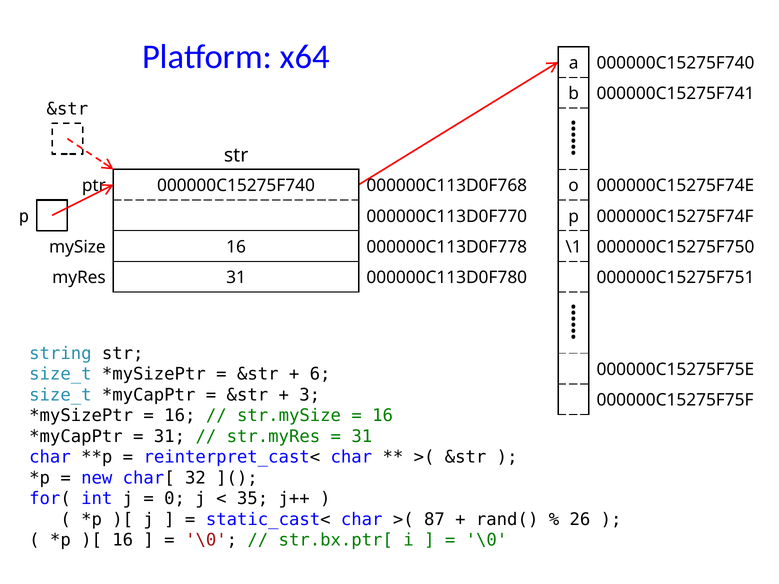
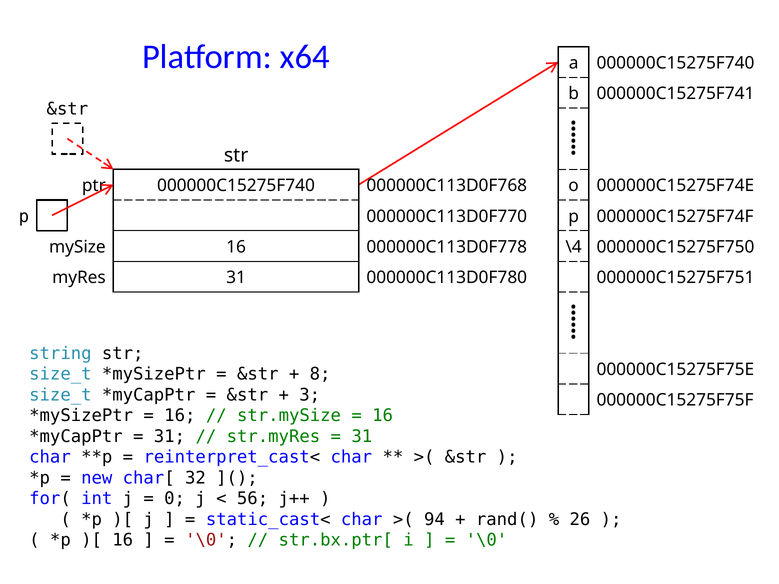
\1: \1 -> \4 (574, 247)
6: 6 -> 8 (320, 374)
35: 35 -> 56 (253, 499)
87: 87 -> 94 (434, 520)
